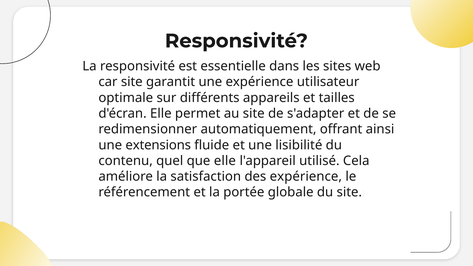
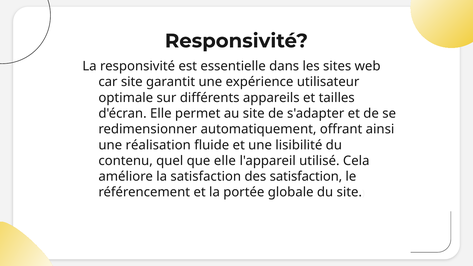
extensions: extensions -> réalisation (158, 145)
des expérience: expérience -> satisfaction (306, 177)
